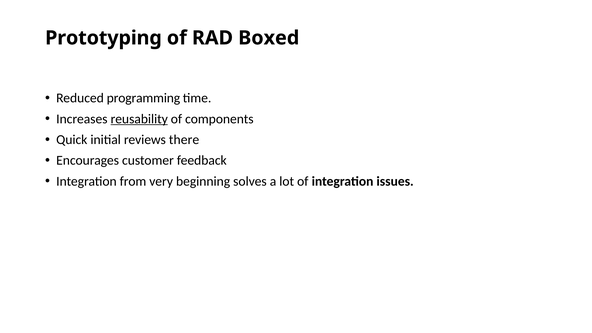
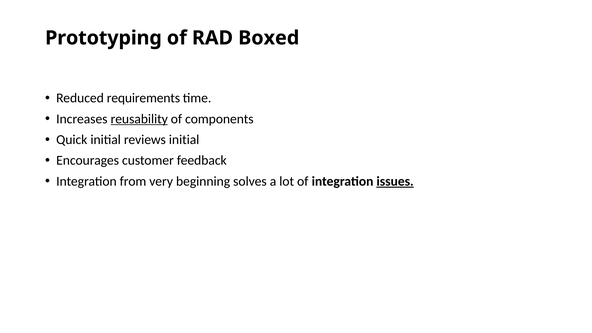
programming: programming -> requirements (143, 98)
reviews there: there -> initial (184, 140)
issues underline: none -> present (395, 181)
